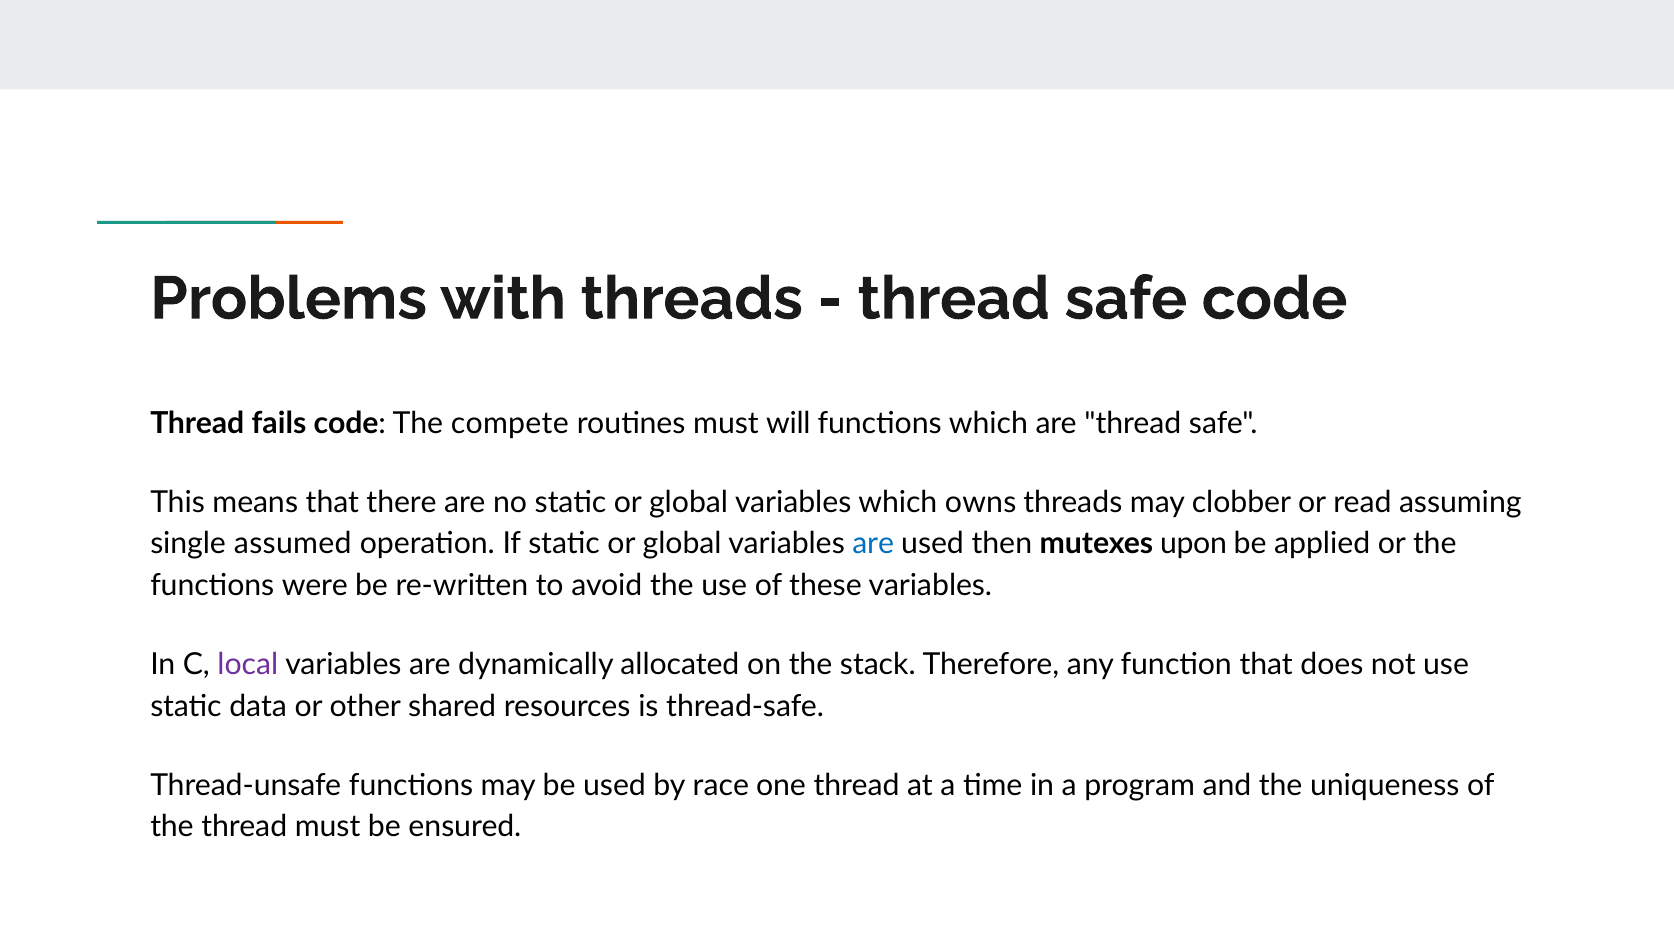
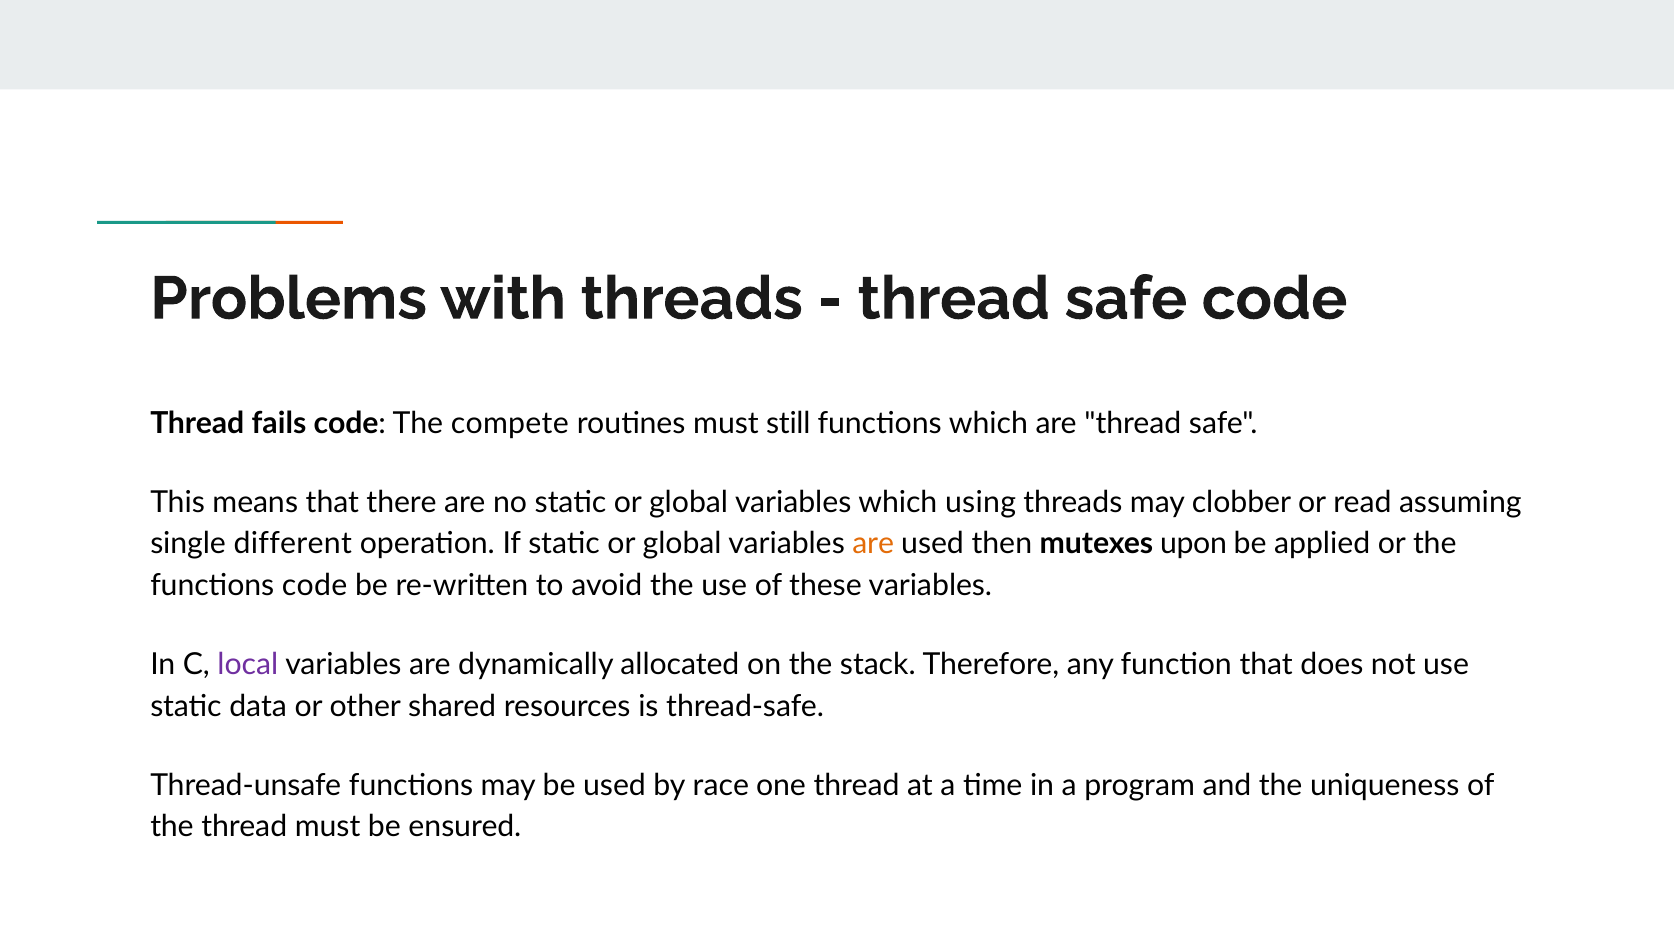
will: will -> still (788, 423)
owns: owns -> using (981, 502)
assumed: assumed -> different (293, 544)
are colour: blue -> orange (873, 544)
functions were: were -> code (315, 585)
